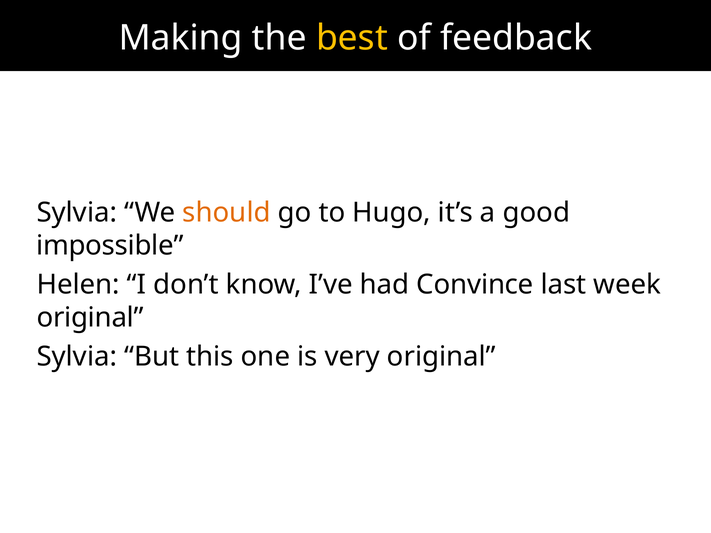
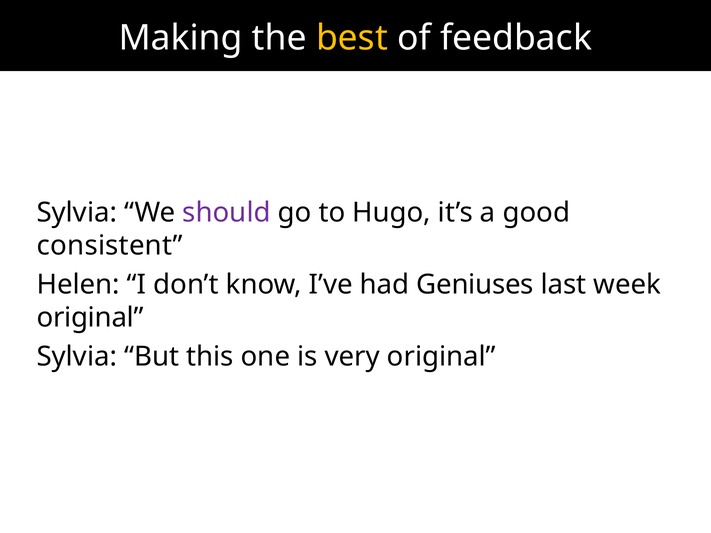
should colour: orange -> purple (227, 213)
impossible: impossible -> consistent (110, 246)
Convince: Convince -> Geniuses (475, 285)
